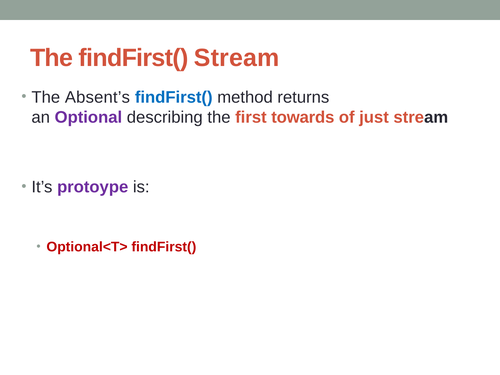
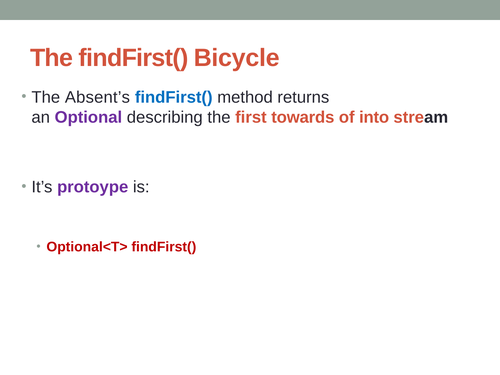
findFirst( Stream: Stream -> Bicycle (237, 58)
just: just -> into (374, 117)
